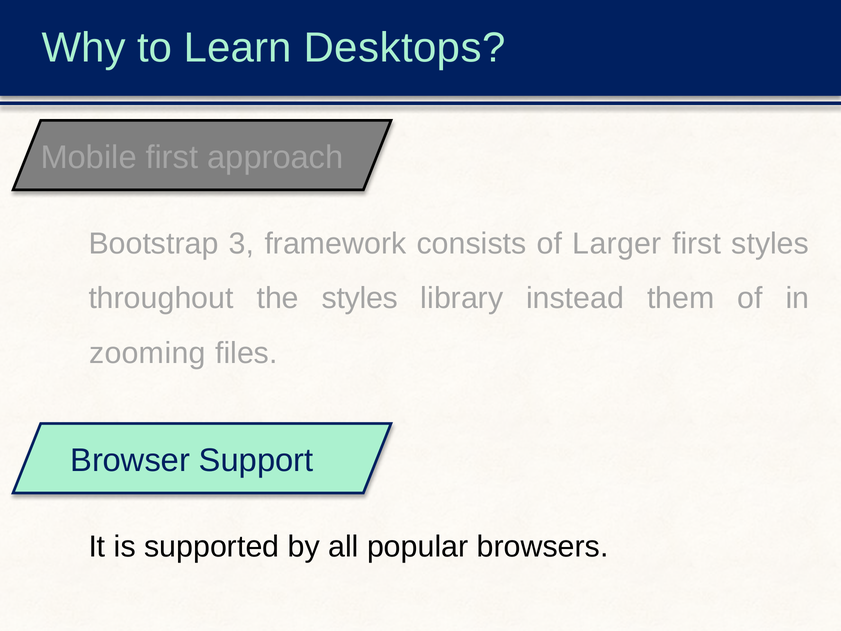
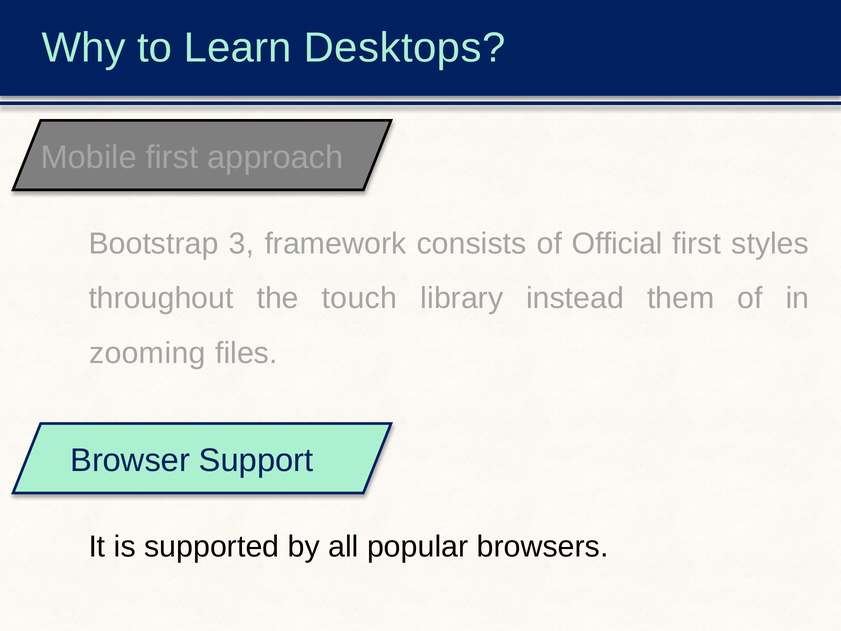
Larger: Larger -> Official (617, 243)
the styles: styles -> touch (359, 298)
